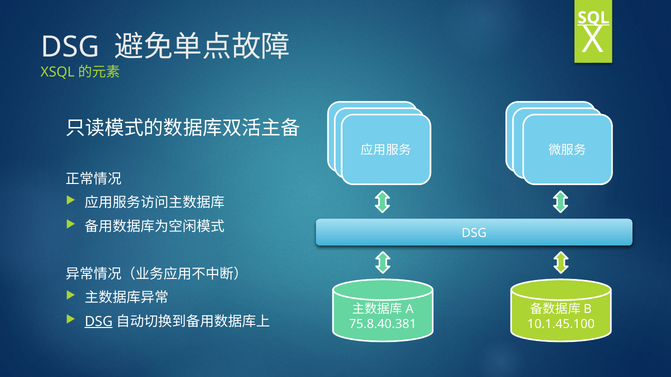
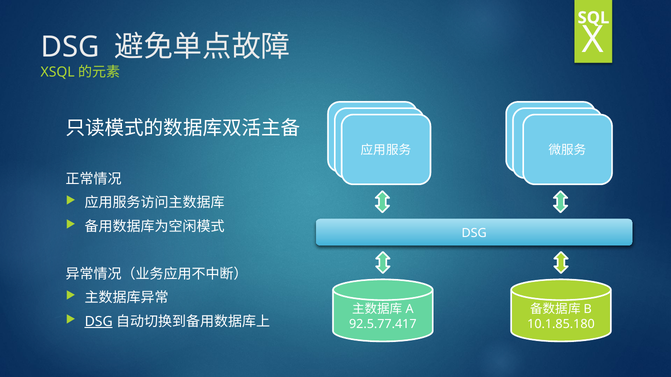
SQL underline: present -> none (593, 18)
75.8.40.381: 75.8.40.381 -> 92.5.77.417 (383, 324)
10.1.45.100: 10.1.45.100 -> 10.1.85.180 (561, 324)
